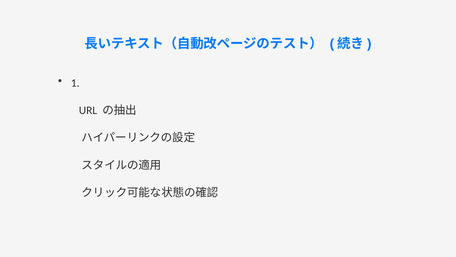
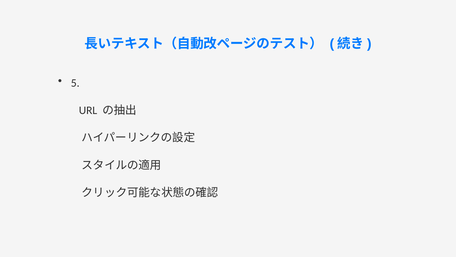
1: 1 -> 5 (75, 83)
